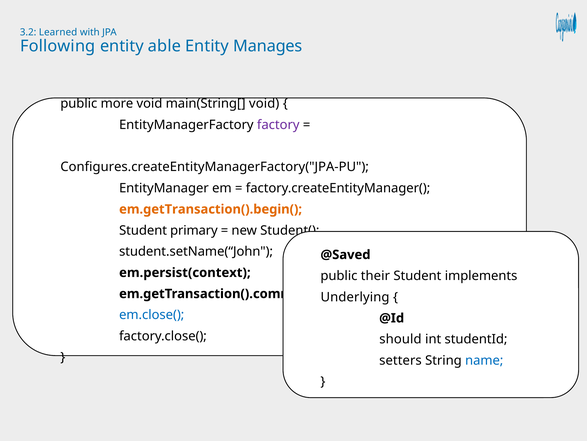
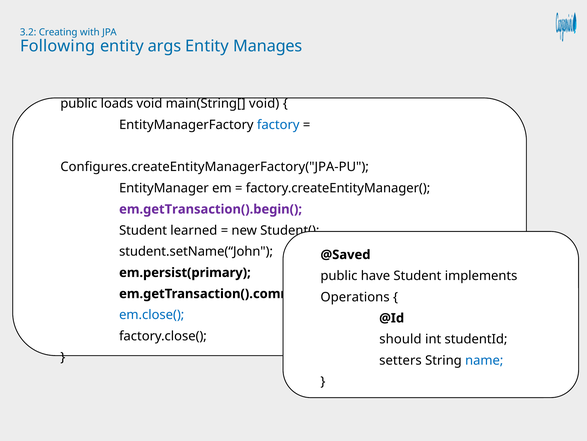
Learned: Learned -> Creating (58, 32)
able: able -> args (165, 46)
more: more -> loads (117, 103)
factory colour: purple -> blue (278, 125)
em.getTransaction().begin( colour: orange -> purple (211, 209)
primary: primary -> learned (194, 230)
em.persist(context: em.persist(context -> em.persist(primary (185, 272)
their: their -> have (375, 275)
Underlying: Underlying -> Operations (355, 297)
